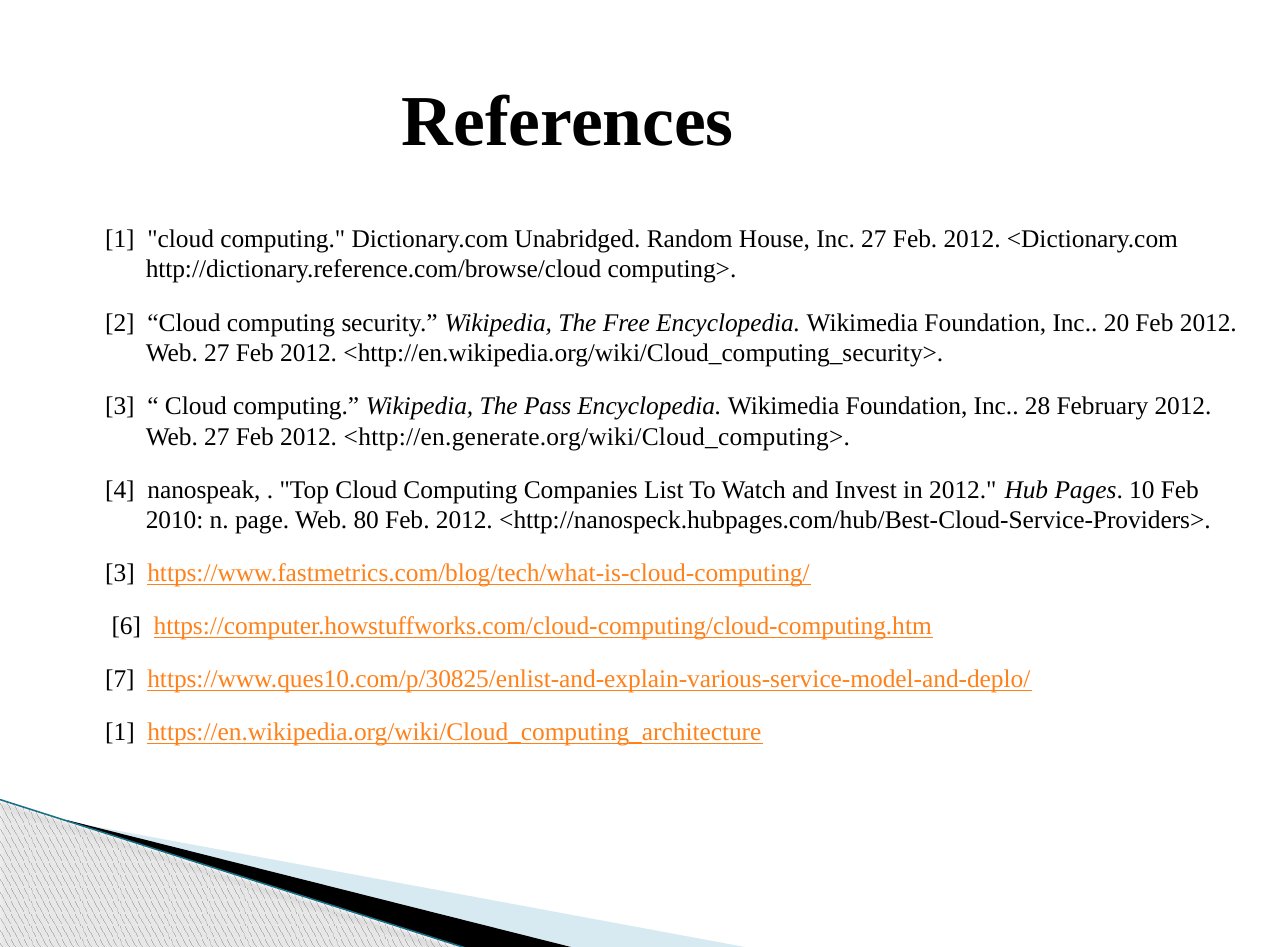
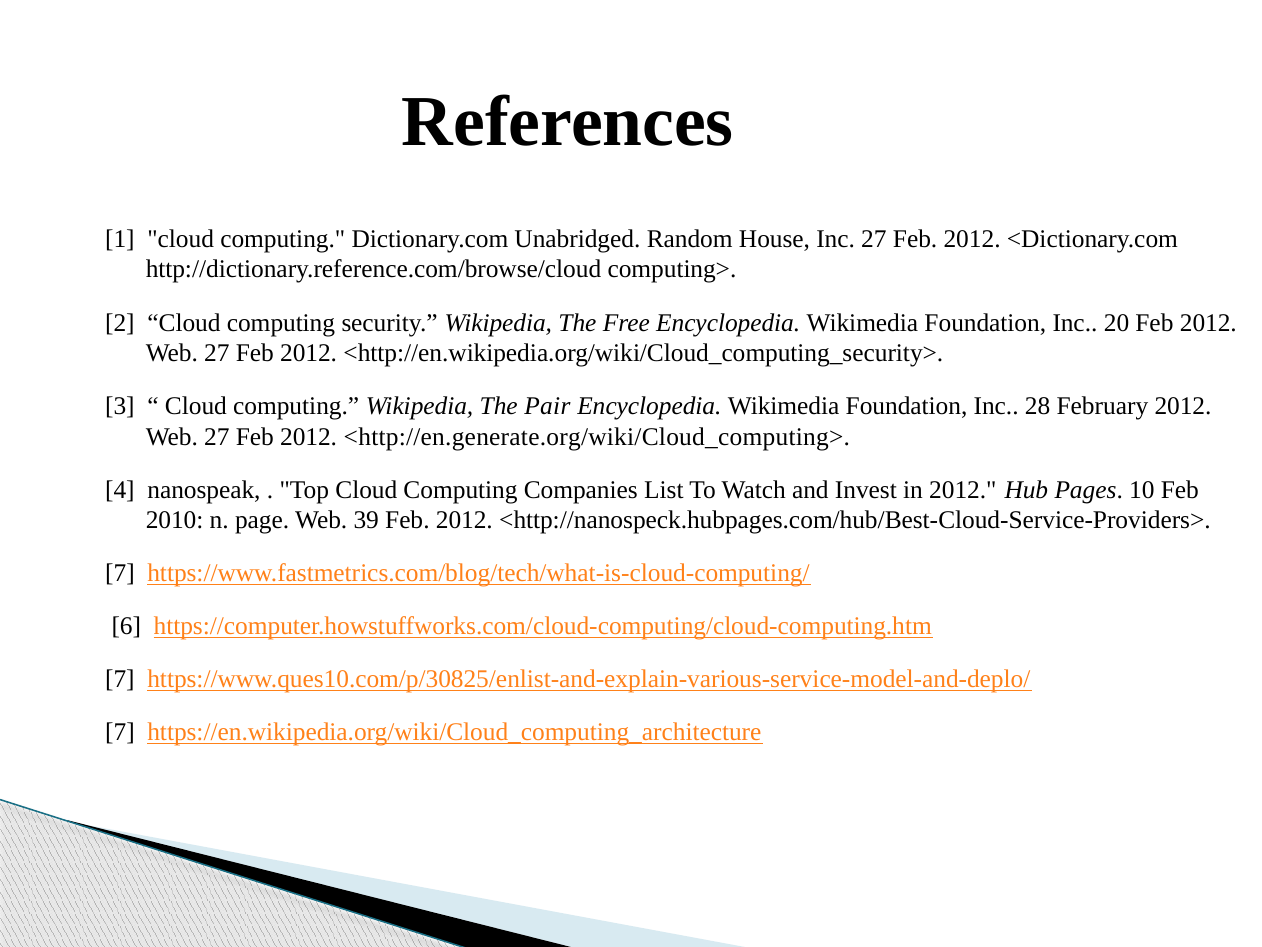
Pass: Pass -> Pair (547, 406)
80: 80 -> 39 (366, 520)
3: 3 -> 7 (120, 573)
1: 1 -> 7 (120, 732)
